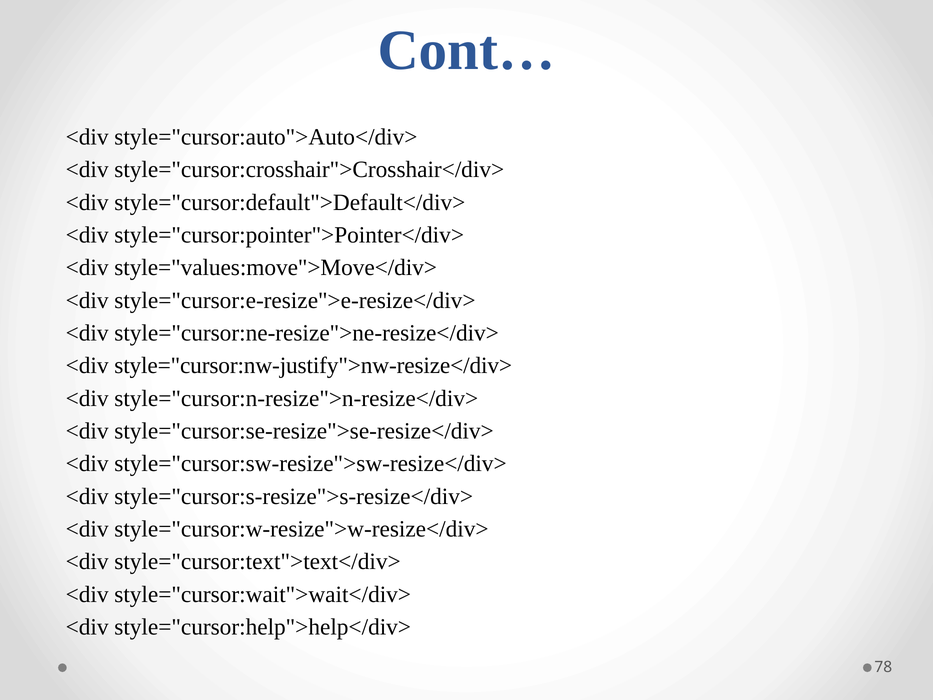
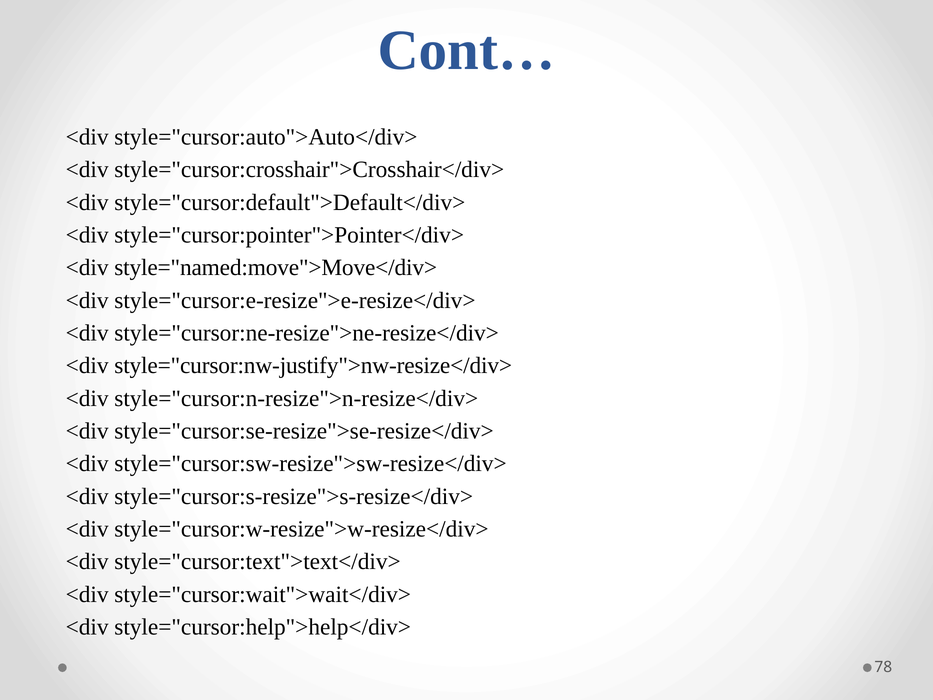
style="values:move">Move</div>: style="values:move">Move</div> -> style="named:move">Move</div> (276, 268)
